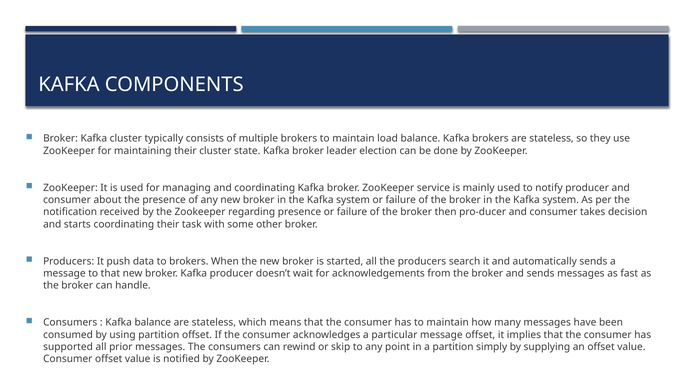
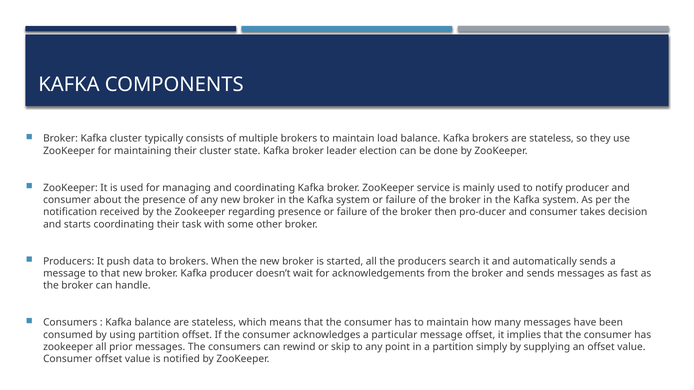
supported: supported -> zookeeper (68, 347)
